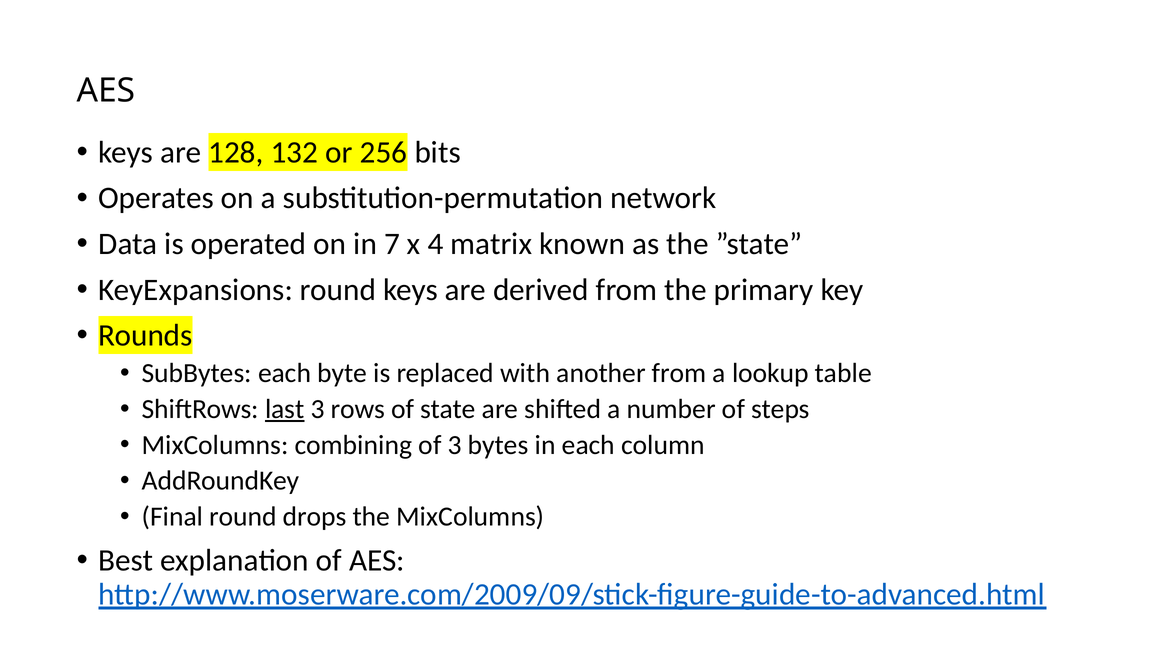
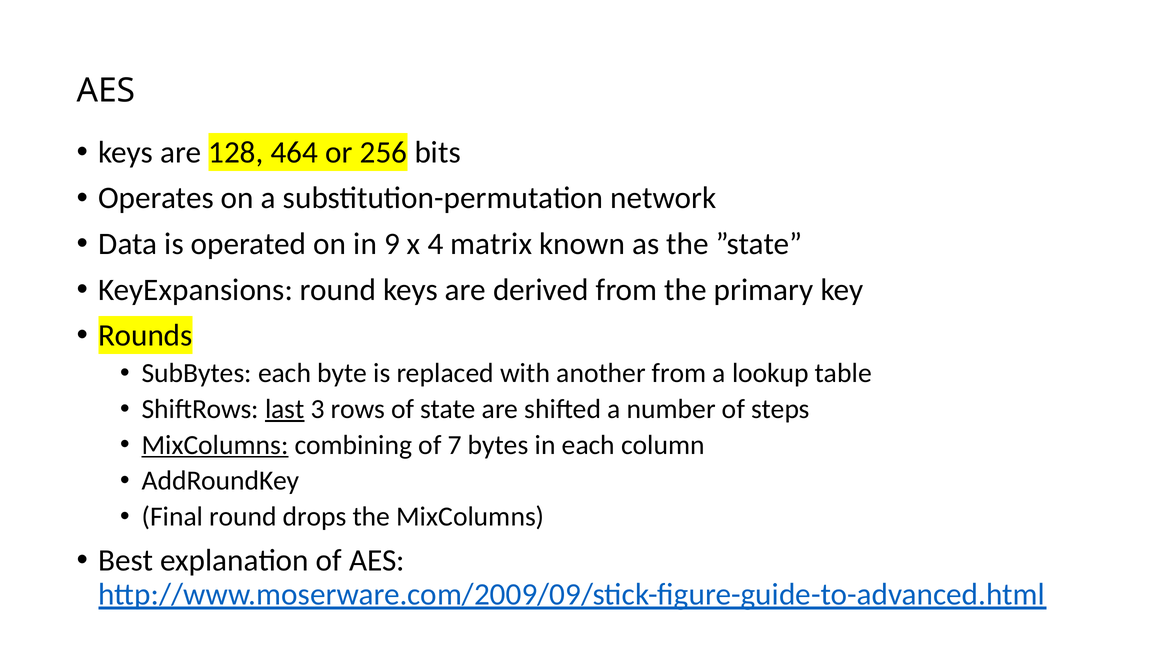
132: 132 -> 464 (294, 152)
7: 7 -> 9 (392, 244)
MixColumns underline: none -> present (215, 445)
of 3: 3 -> 7 (455, 445)
